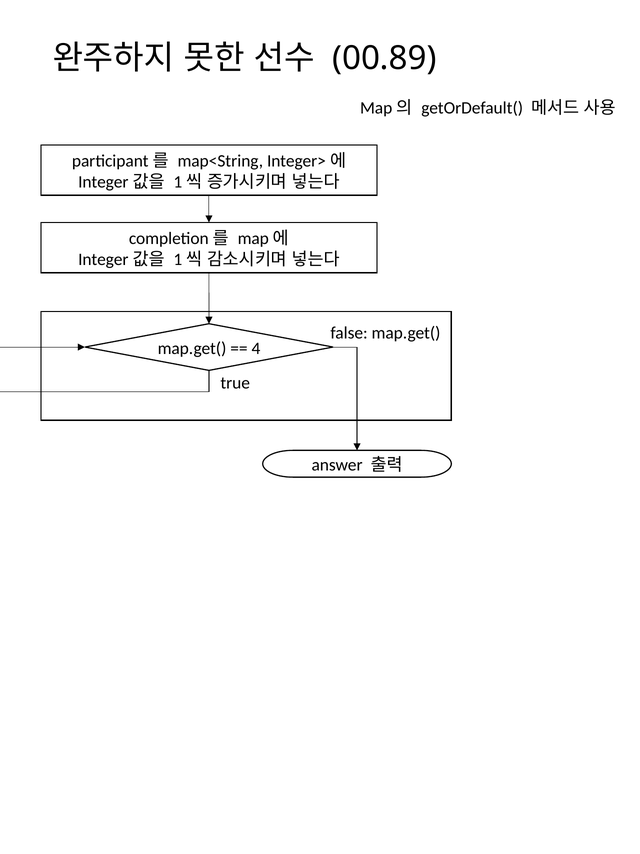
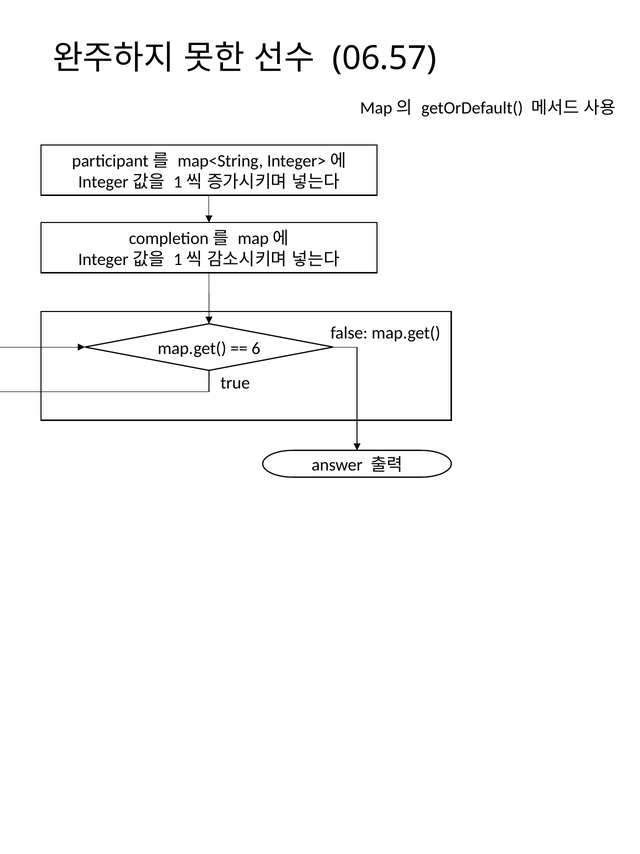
00.89: 00.89 -> 06.57 (384, 58)
4: 4 -> 6 (256, 348)
